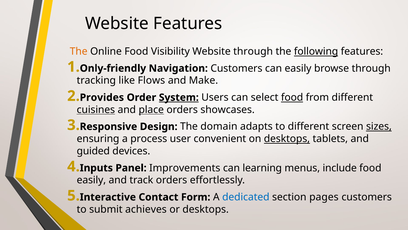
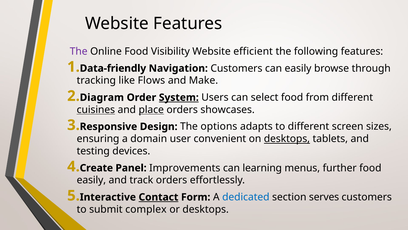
The colour: orange -> purple (79, 51)
Website through: through -> efficient (253, 51)
following underline: present -> none (316, 51)
Only-friendly: Only-friendly -> Data-friendly (113, 68)
Provides: Provides -> Diagram (102, 97)
food underline: present -> none (292, 97)
domain: domain -> options (219, 126)
sizes underline: present -> none (379, 126)
process: process -> domain (149, 139)
guided: guided -> testing (93, 151)
Inputs: Inputs -> Create (96, 168)
include: include -> further (340, 168)
Contact underline: none -> present (158, 197)
pages: pages -> serves (324, 197)
achieves: achieves -> complex (146, 209)
